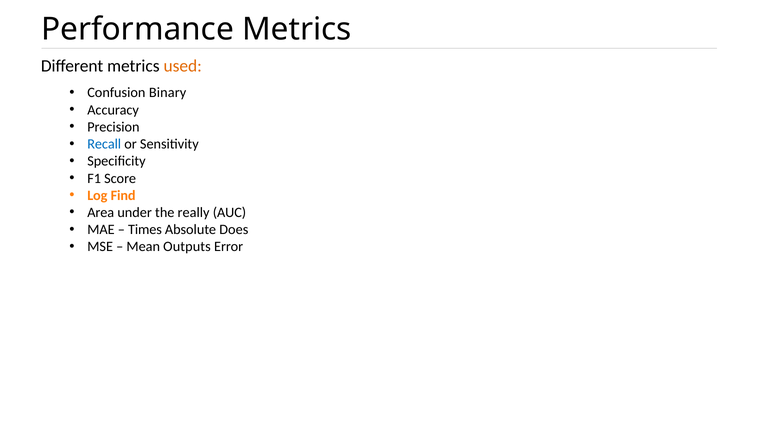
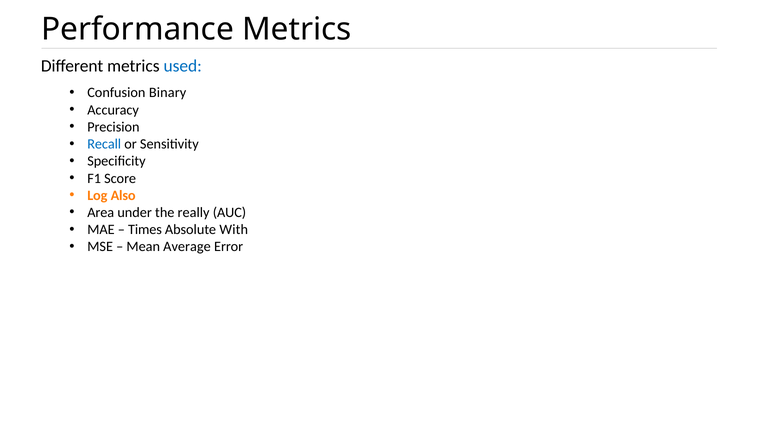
used colour: orange -> blue (183, 66)
Find: Find -> Also (123, 195)
Does: Does -> With (234, 229)
Outputs: Outputs -> Average (187, 246)
